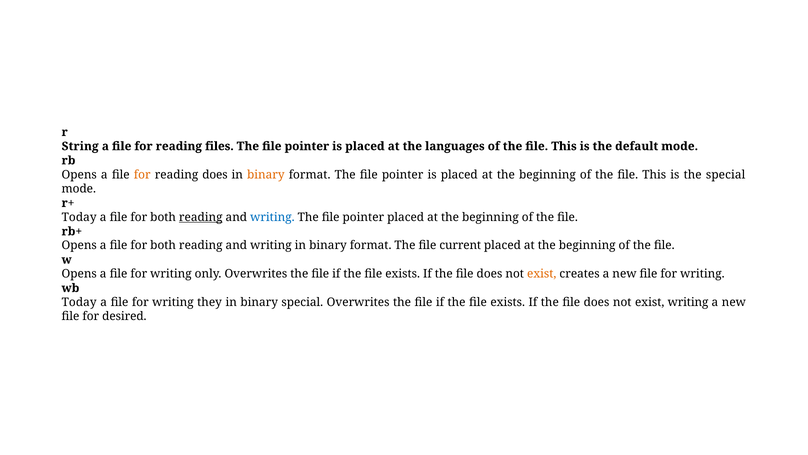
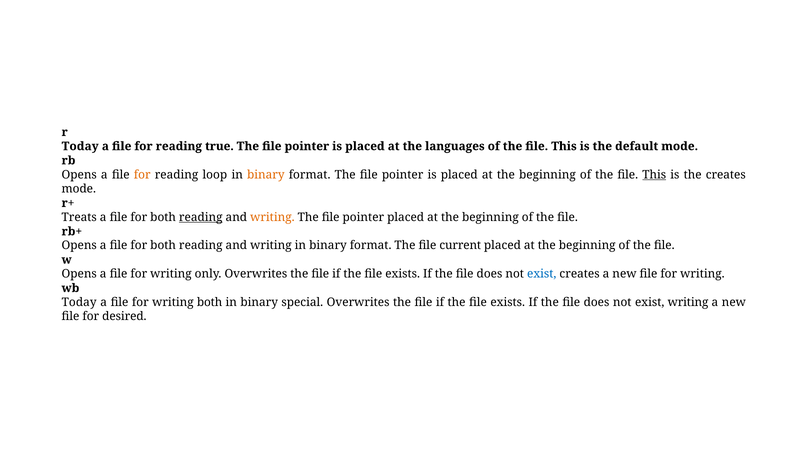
String: String -> Today (80, 146)
files: files -> true (219, 146)
reading does: does -> loop (215, 174)
This underline: none -> present (654, 174)
the special: special -> creates (726, 174)
Today: Today -> Treats (79, 217)
writing colour: blue -> orange (272, 217)
exist colour: orange -> blue (542, 274)
writing they: they -> both (210, 302)
